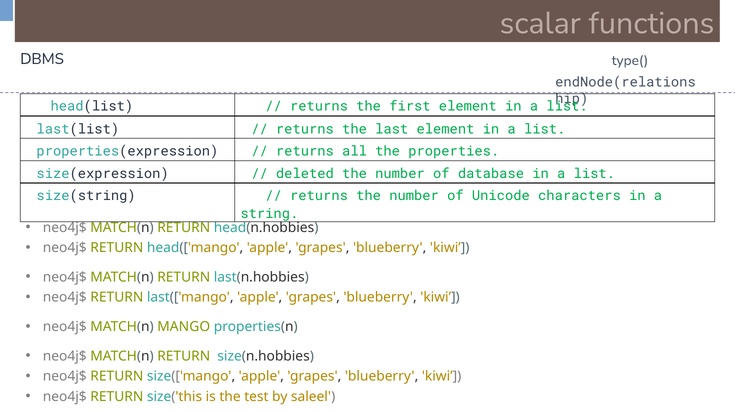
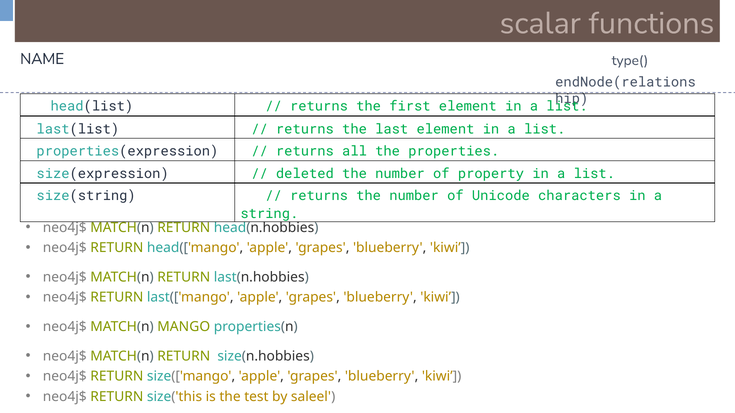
DBMS: DBMS -> NAME (42, 59)
database: database -> property (491, 174)
